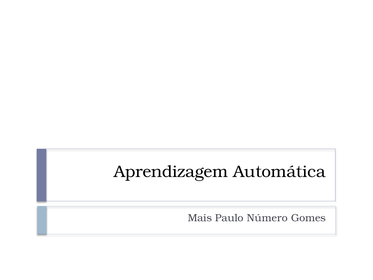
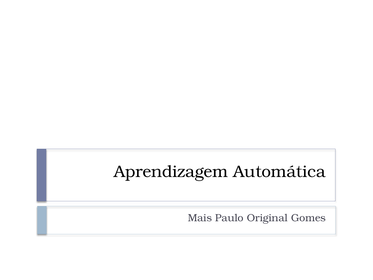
Número: Número -> Original (267, 218)
